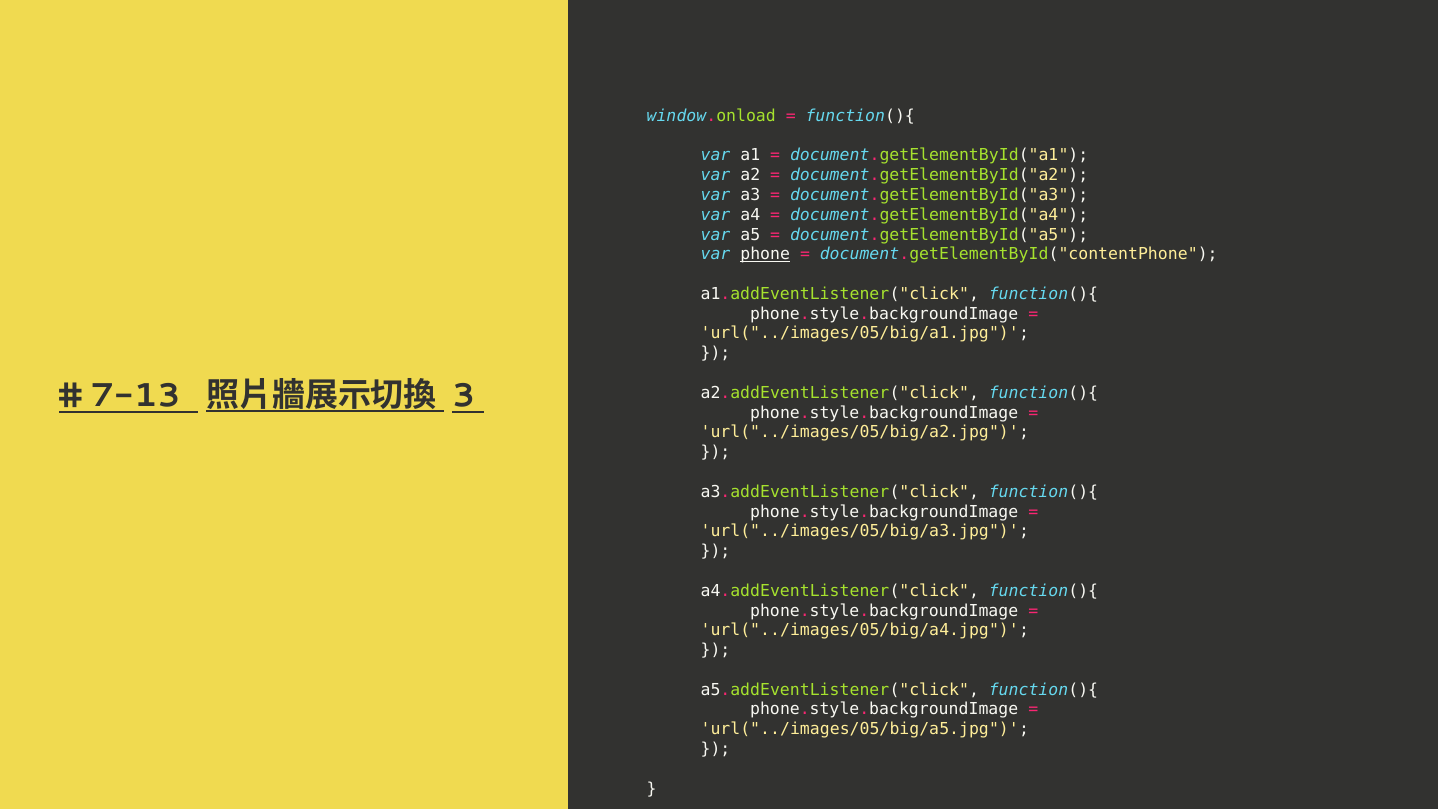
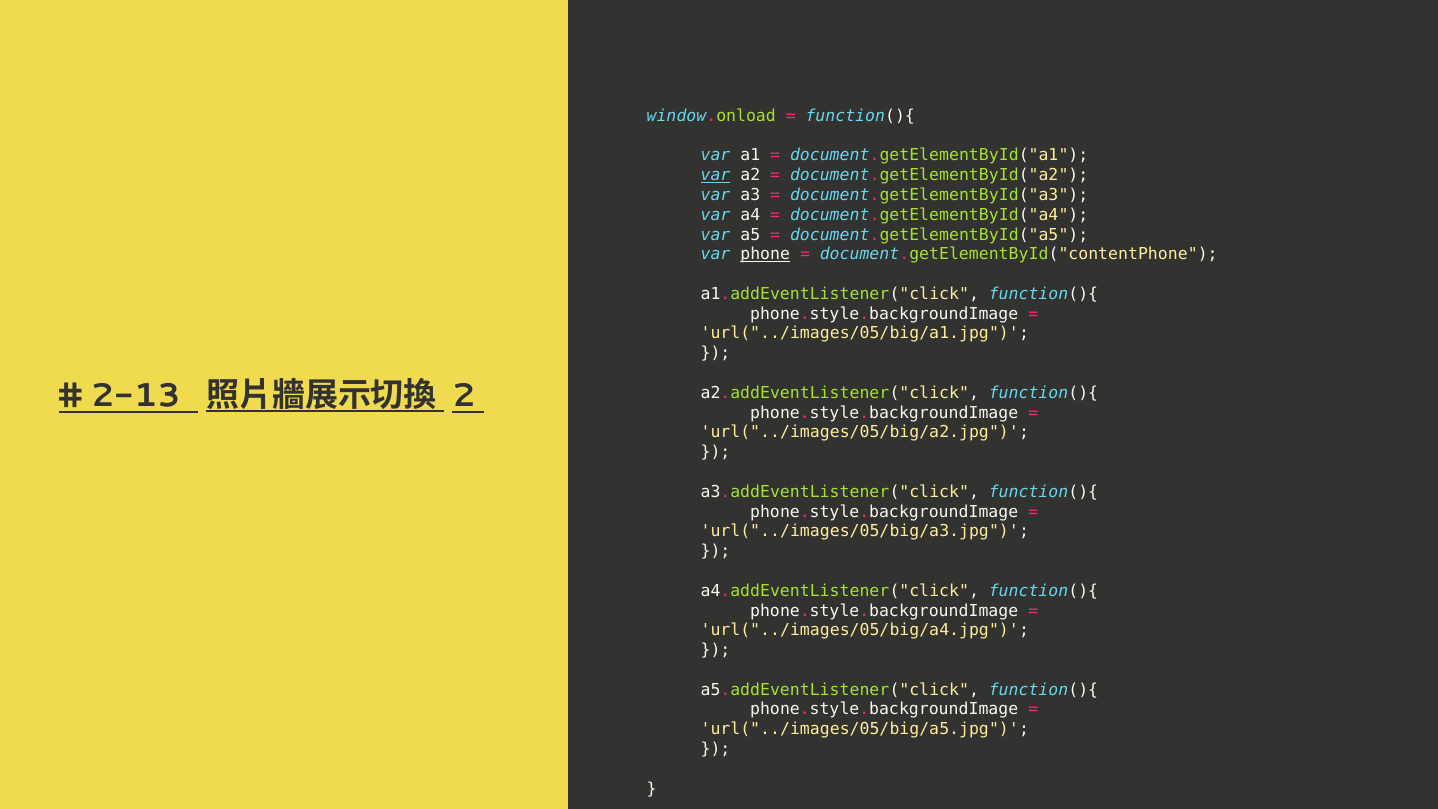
var underline: none -> present (715, 175)
7-13: 7-13 -> 2-13 (136, 395)
3: 3 -> 2 (464, 395)
